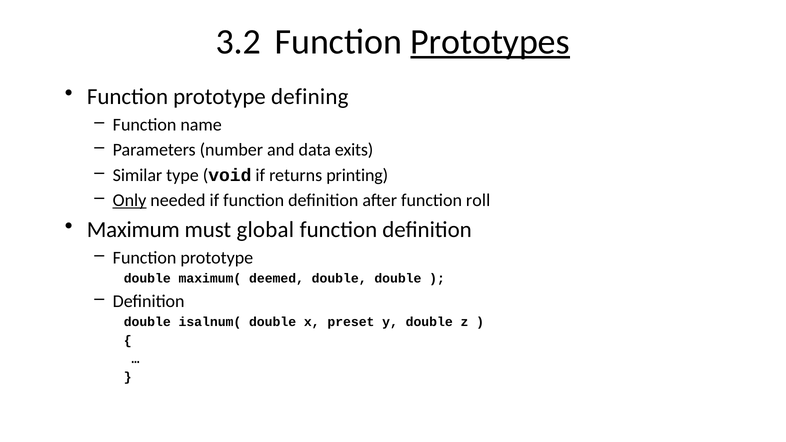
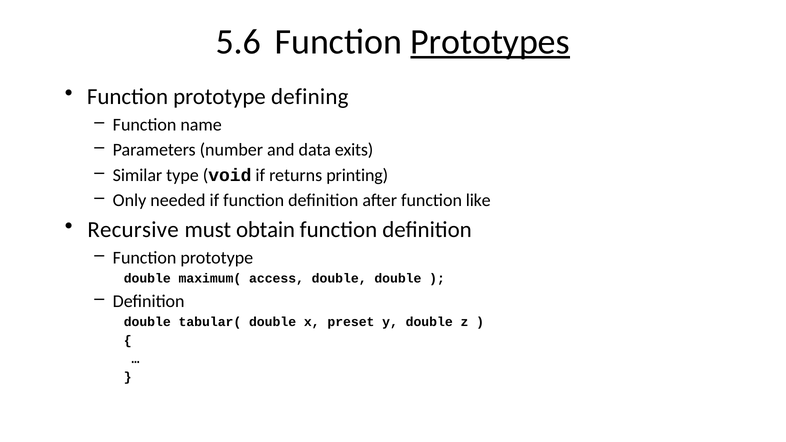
3.2: 3.2 -> 5.6 (238, 42)
Only underline: present -> none (130, 200)
roll: roll -> like (478, 200)
Maximum: Maximum -> Recursive (133, 230)
global: global -> obtain (266, 230)
deemed: deemed -> access (277, 279)
isalnum(: isalnum( -> tabular( (210, 322)
